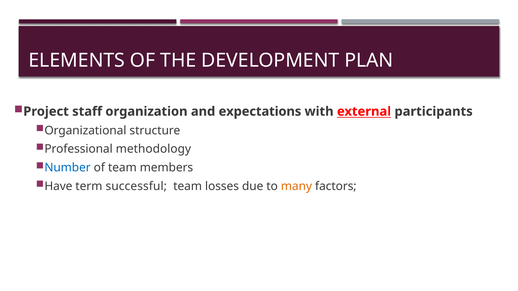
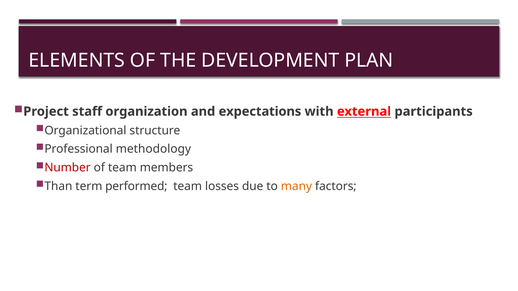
Number colour: blue -> red (68, 168)
Have: Have -> Than (58, 186)
successful: successful -> performed (136, 186)
